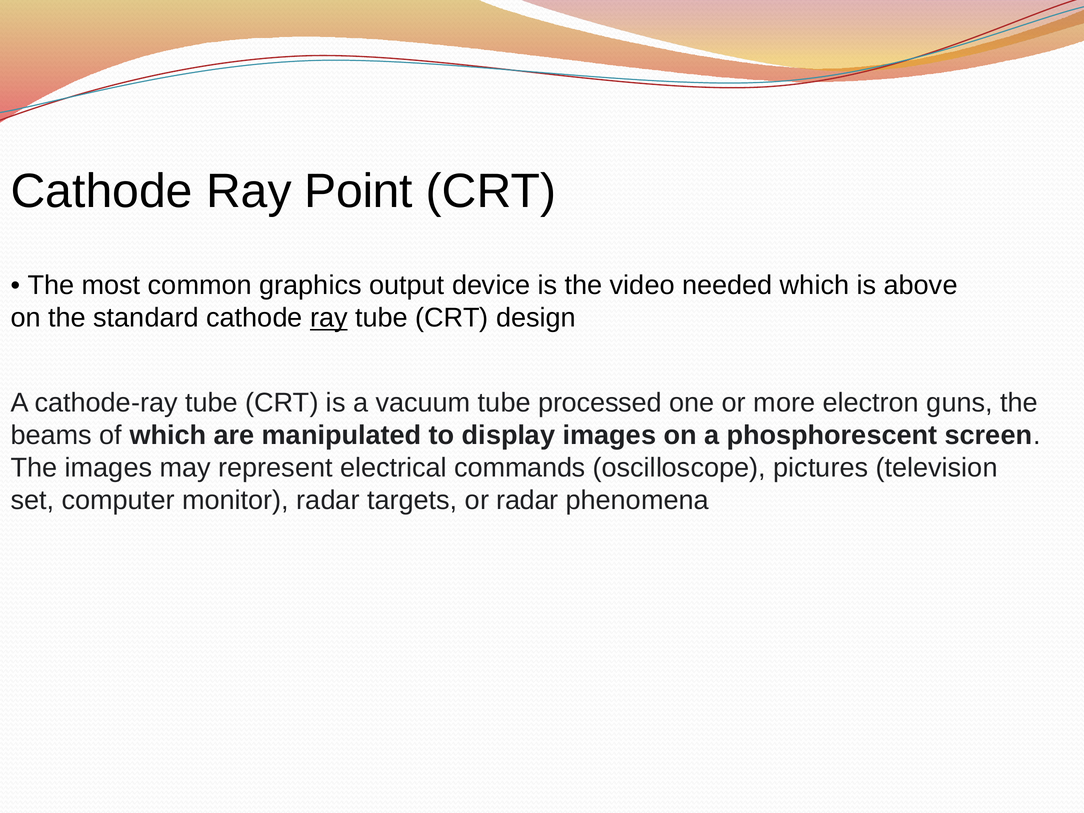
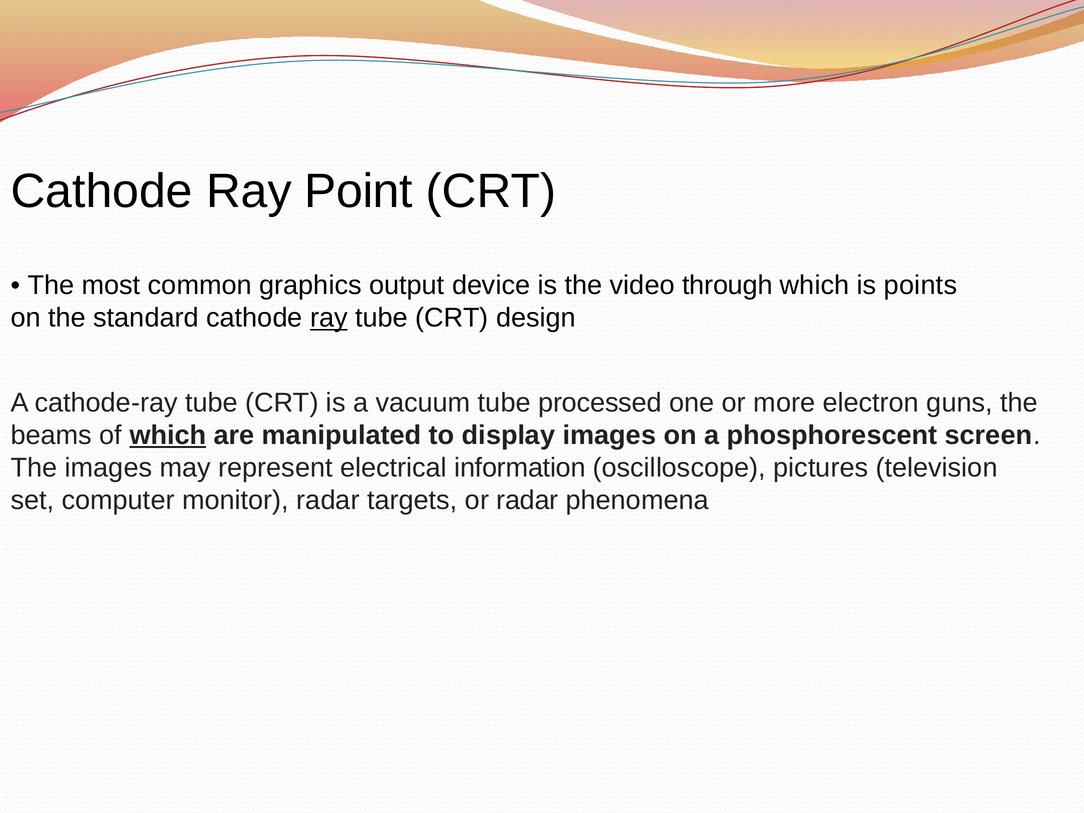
needed: needed -> through (727, 285)
above: above -> points (921, 285)
which underline: none -> present (168, 435)
commands: commands -> information (520, 468)
